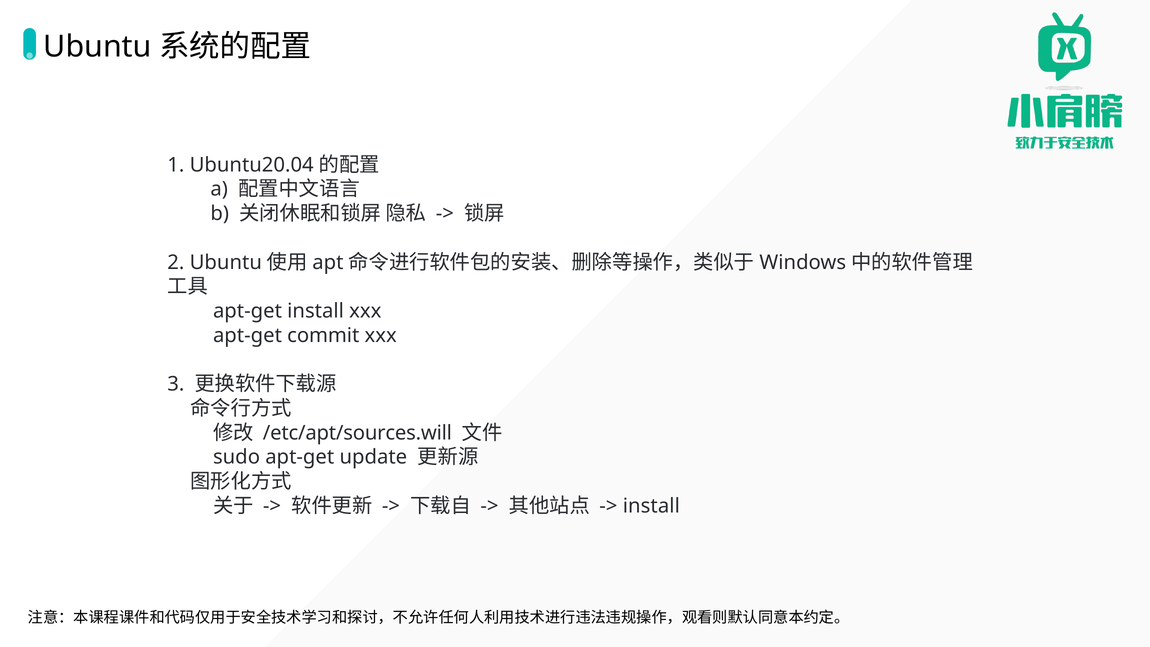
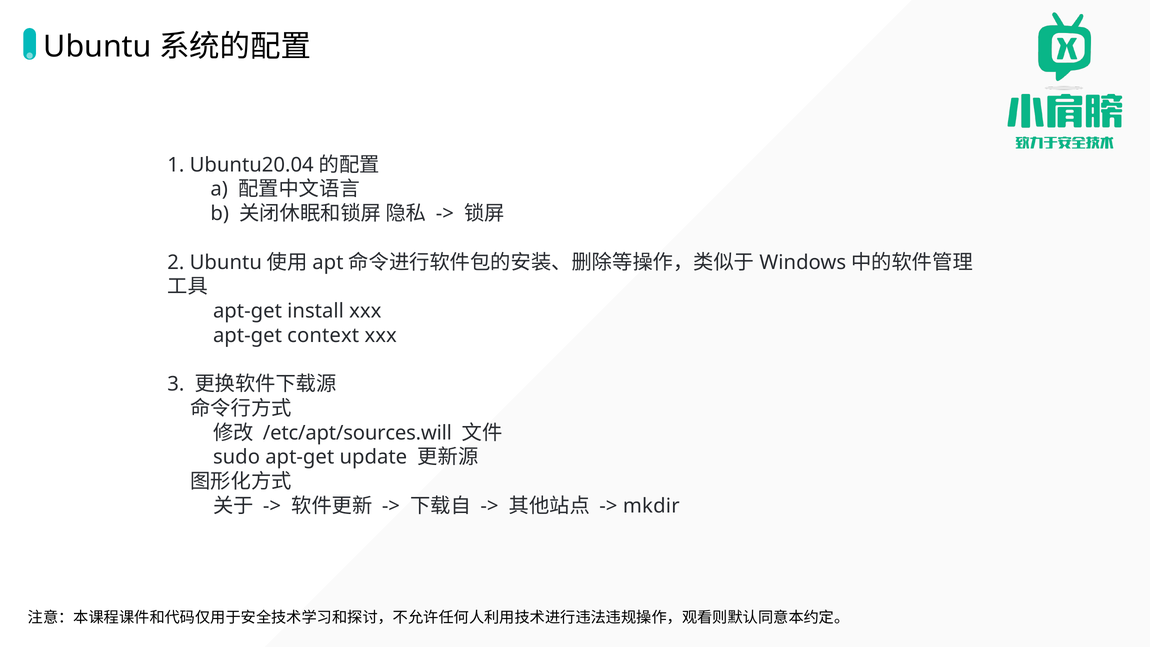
commit: commit -> context (323, 335)
install: install -> mkdir (651, 506)
